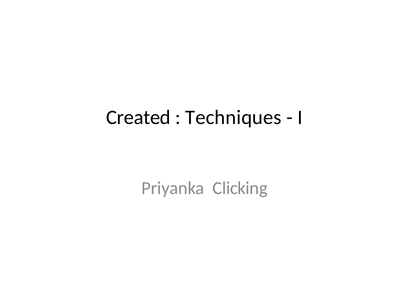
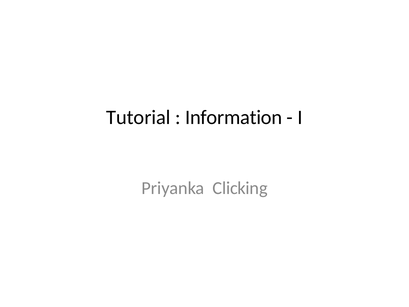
Created: Created -> Tutorial (138, 117)
Techniques: Techniques -> Information (234, 117)
